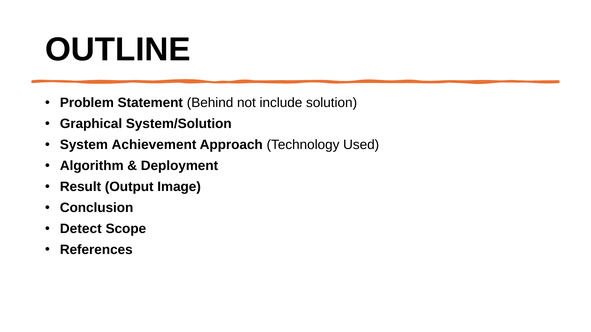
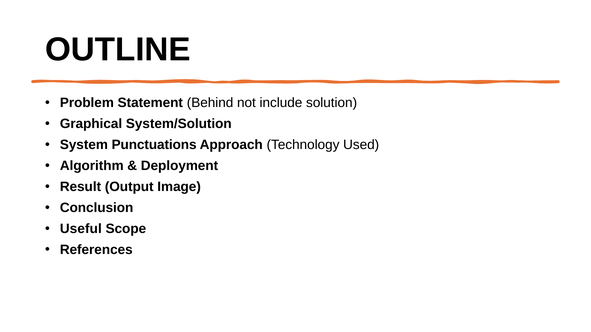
Achievement: Achievement -> Punctuations (154, 145)
Detect: Detect -> Useful (81, 229)
